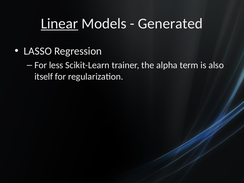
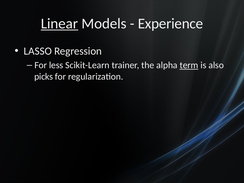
Generated: Generated -> Experience (170, 24)
term underline: none -> present (189, 65)
itself: itself -> picks (44, 77)
